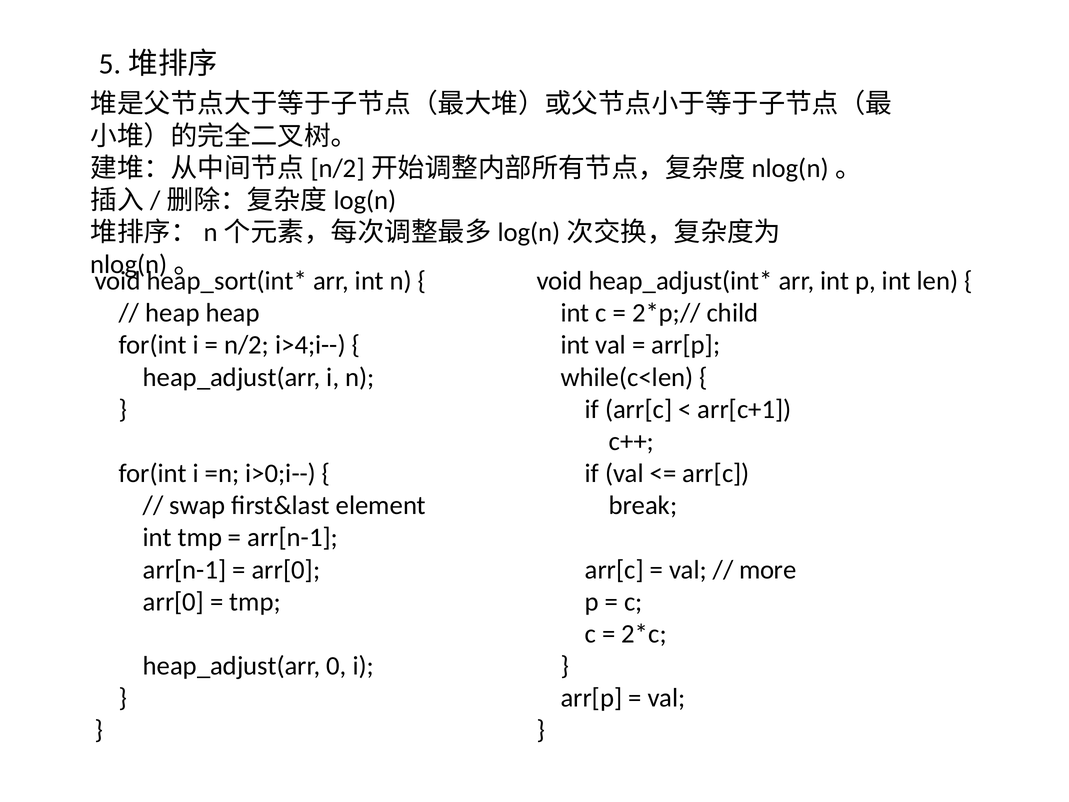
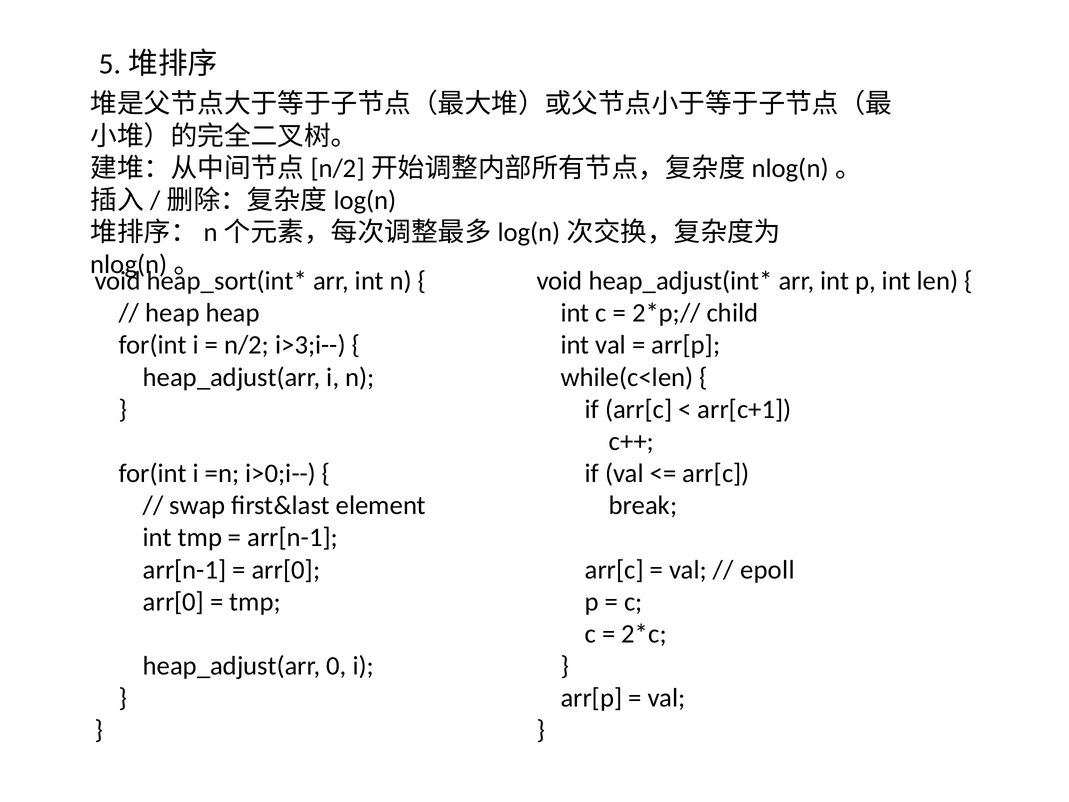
i>4;i--: i>4;i-- -> i>3;i-- (310, 345)
more: more -> epoll (767, 570)
